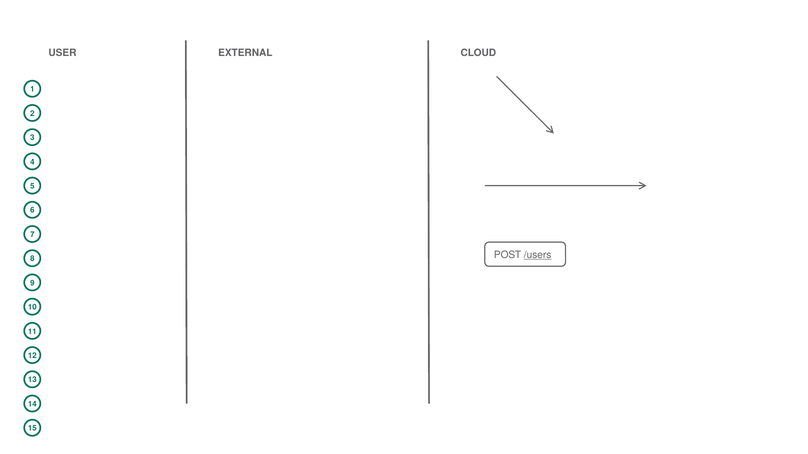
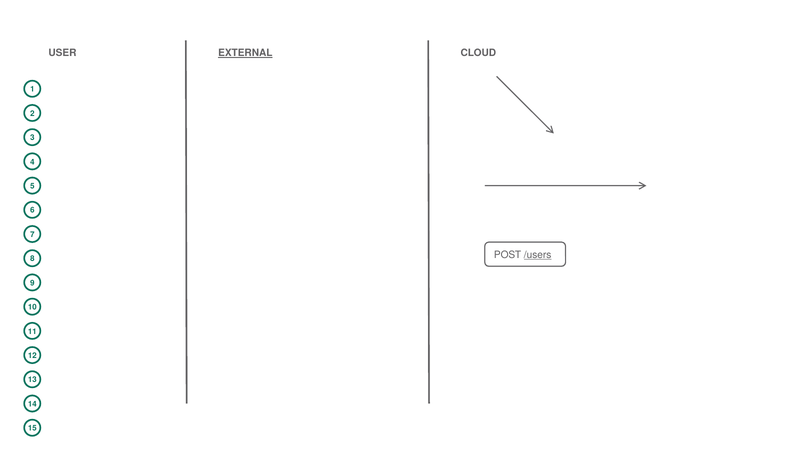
EXTERNAL underline: none -> present (245, 53)
